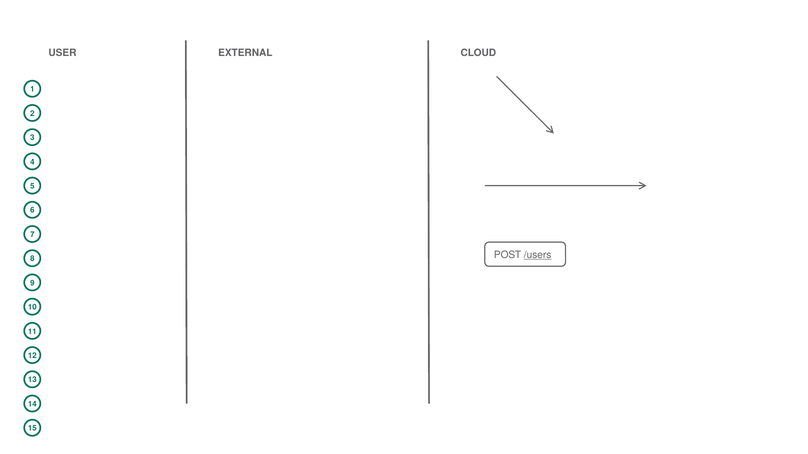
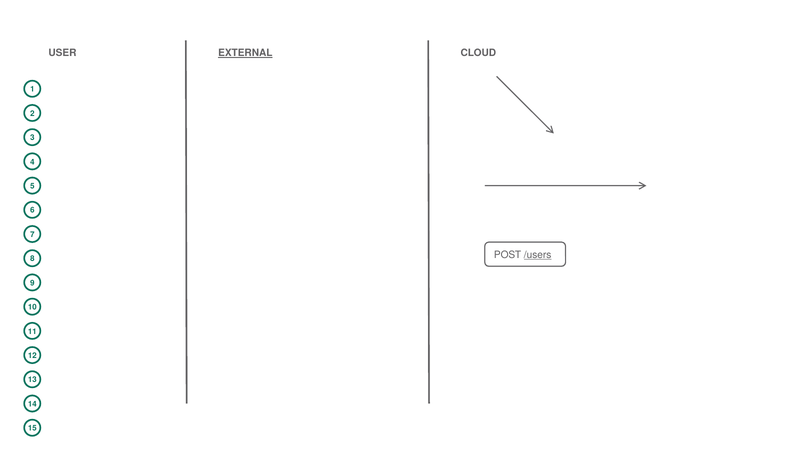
EXTERNAL underline: none -> present (245, 53)
